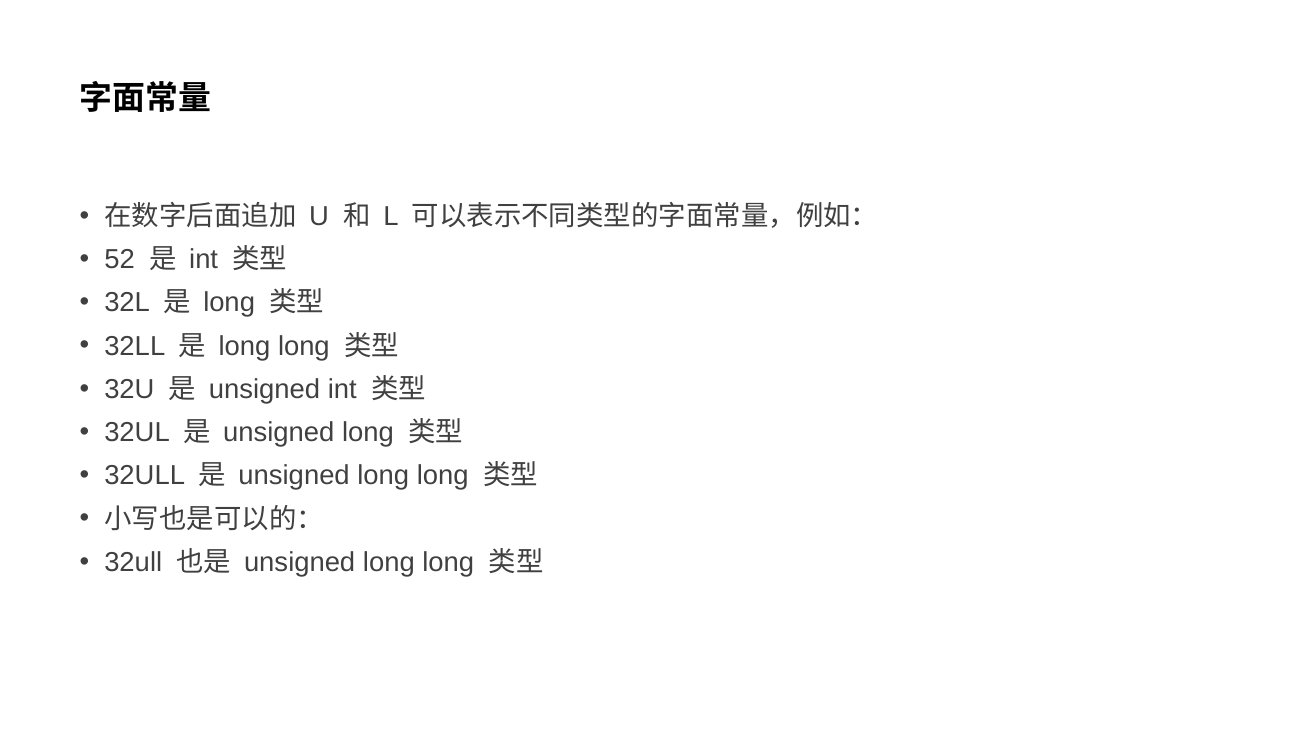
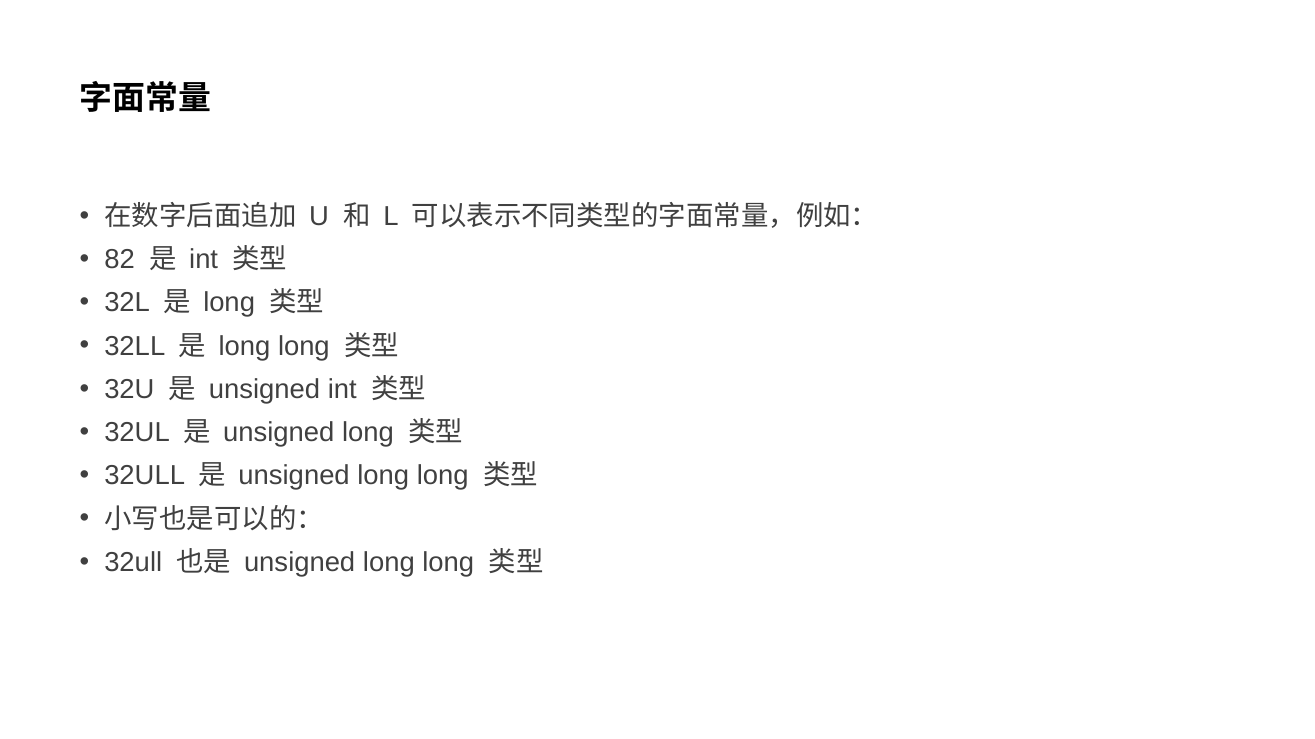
52: 52 -> 82 (120, 260)
